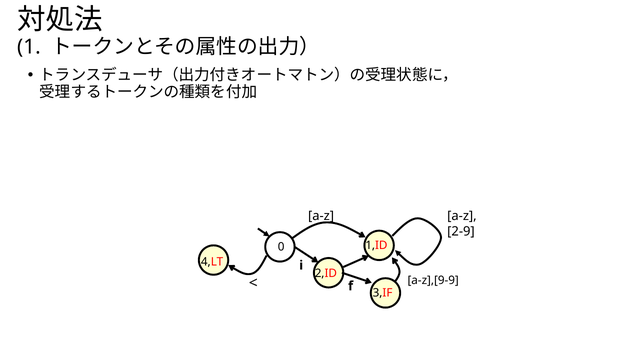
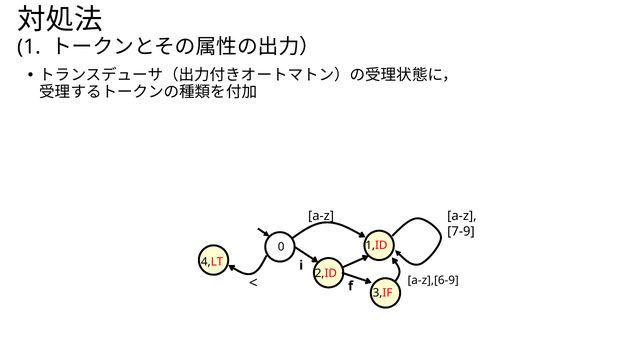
2-9: 2-9 -> 7-9 (461, 231)
a-z],[9-9: a-z],[9-9 -> a-z],[6-9 (433, 280)
